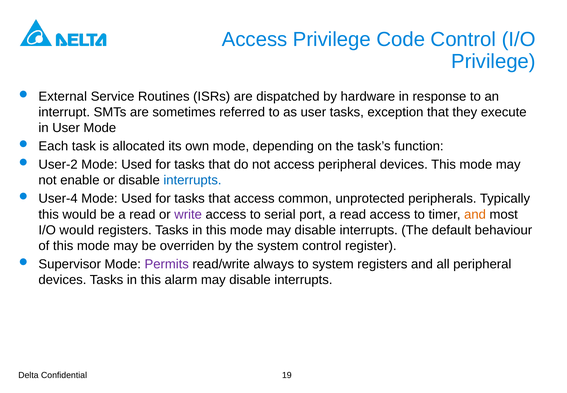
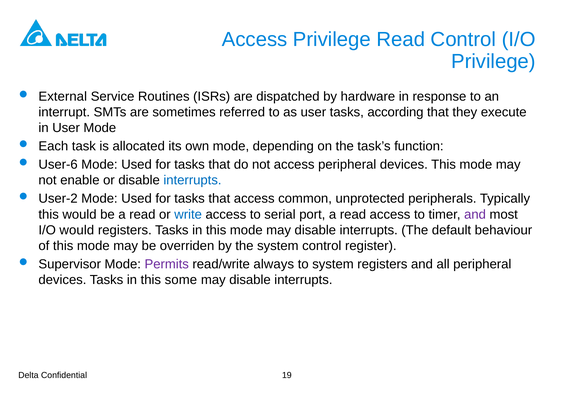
Privilege Code: Code -> Read (401, 39)
exception: exception -> according (395, 112)
User-2: User-2 -> User-6 (58, 164)
User-4: User-4 -> User-2 (58, 198)
write colour: purple -> blue (188, 214)
and colour: orange -> purple (475, 214)
alarm: alarm -> some (181, 280)
